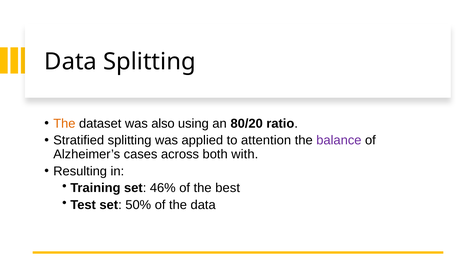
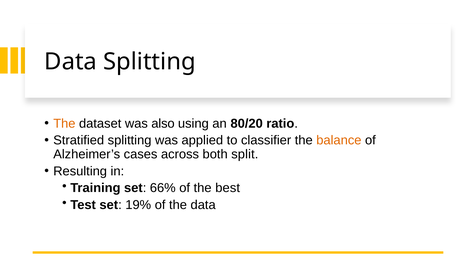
attention: attention -> classifier (266, 141)
balance colour: purple -> orange (339, 141)
with: with -> split (245, 155)
46%: 46% -> 66% (163, 189)
50%: 50% -> 19% (138, 206)
